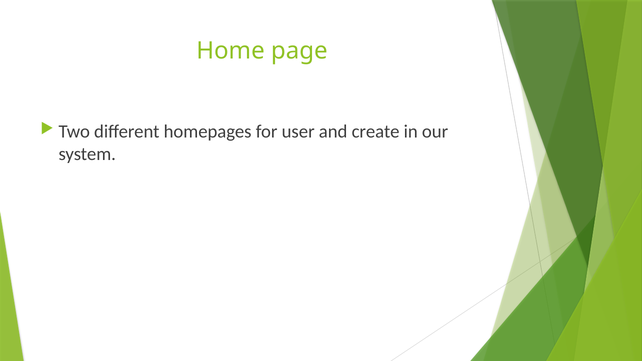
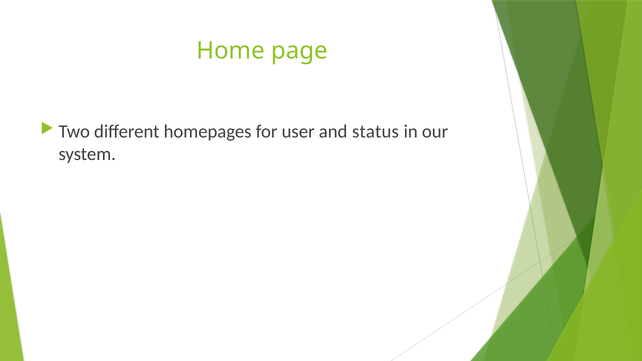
create: create -> status (375, 132)
